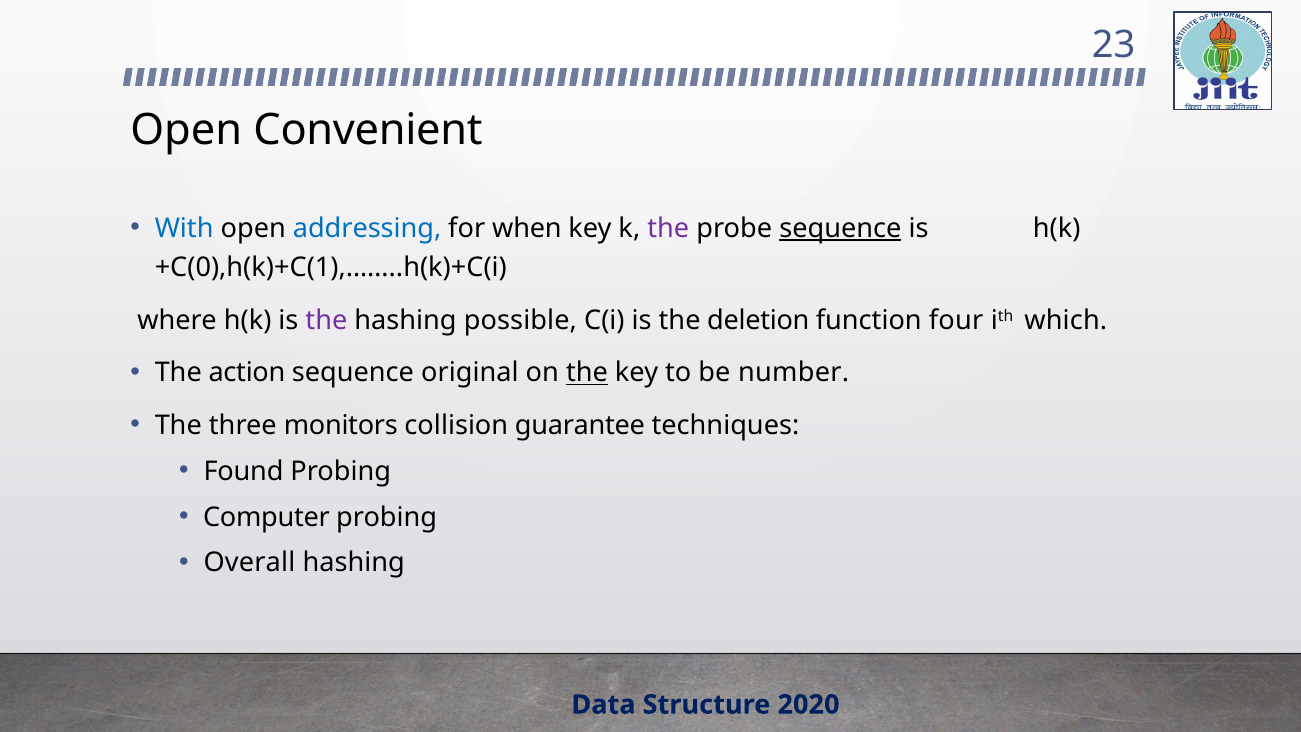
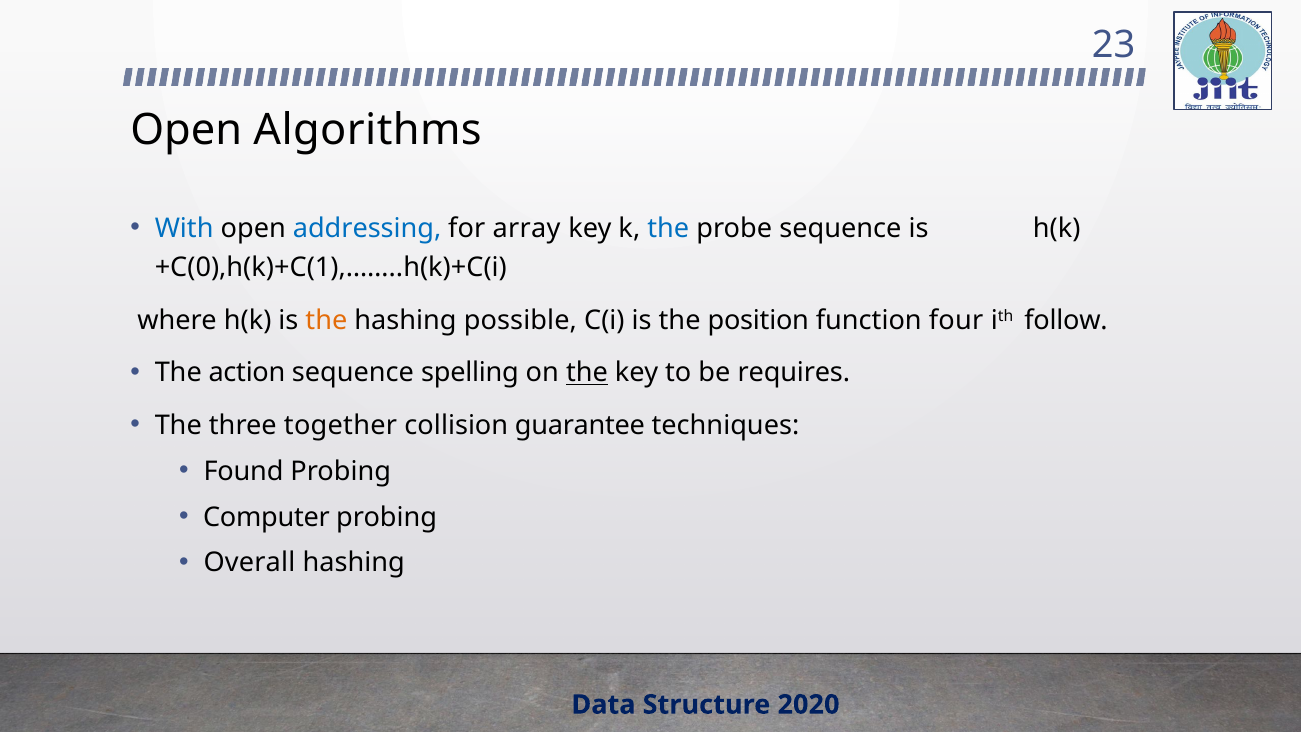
Convenient: Convenient -> Algorithms (368, 130)
when: when -> array (527, 228)
the colour: purple -> blue (668, 228)
sequence underline: present -> none (840, 228)
the colour: purple -> orange (326, 320)
deletion: deletion -> position (758, 320)
which: which -> follow (1066, 320)
original: original -> spelling (470, 373)
number: number -> requires (794, 373)
monitors: monitors -> together (341, 425)
